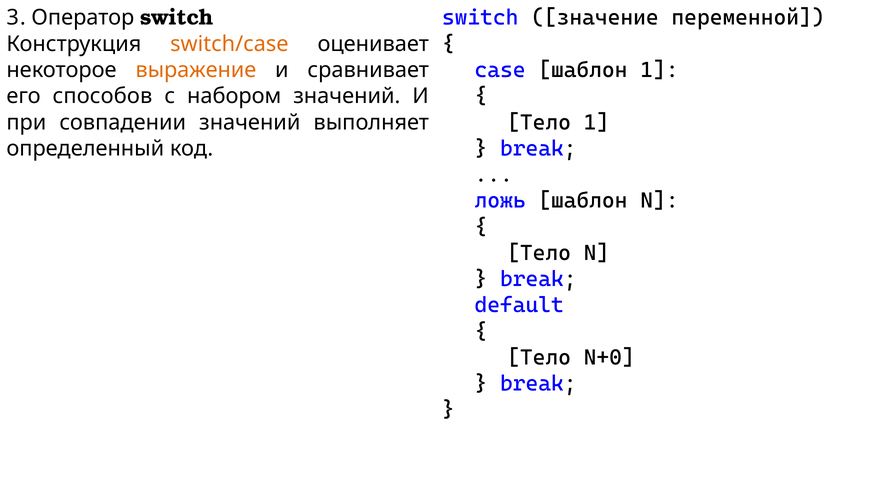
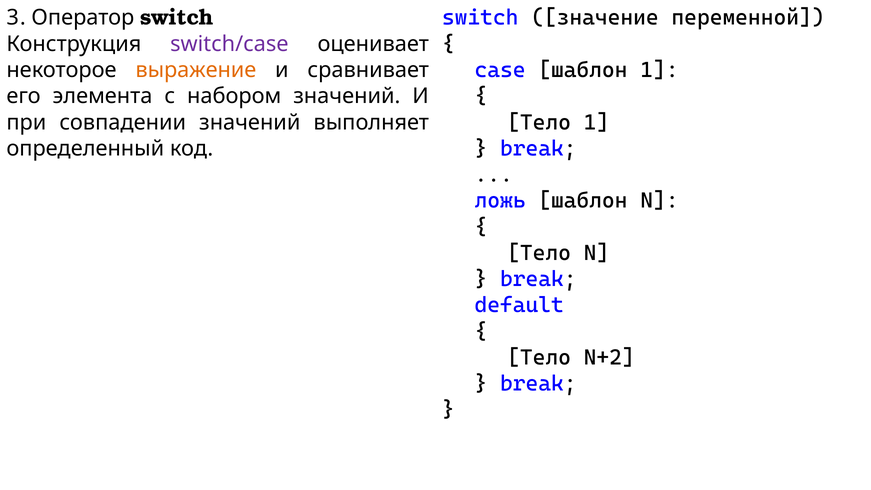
switch/case colour: orange -> purple (229, 44)
способов: способов -> элемента (103, 96)
N+0: N+0 -> N+2 (609, 357)
